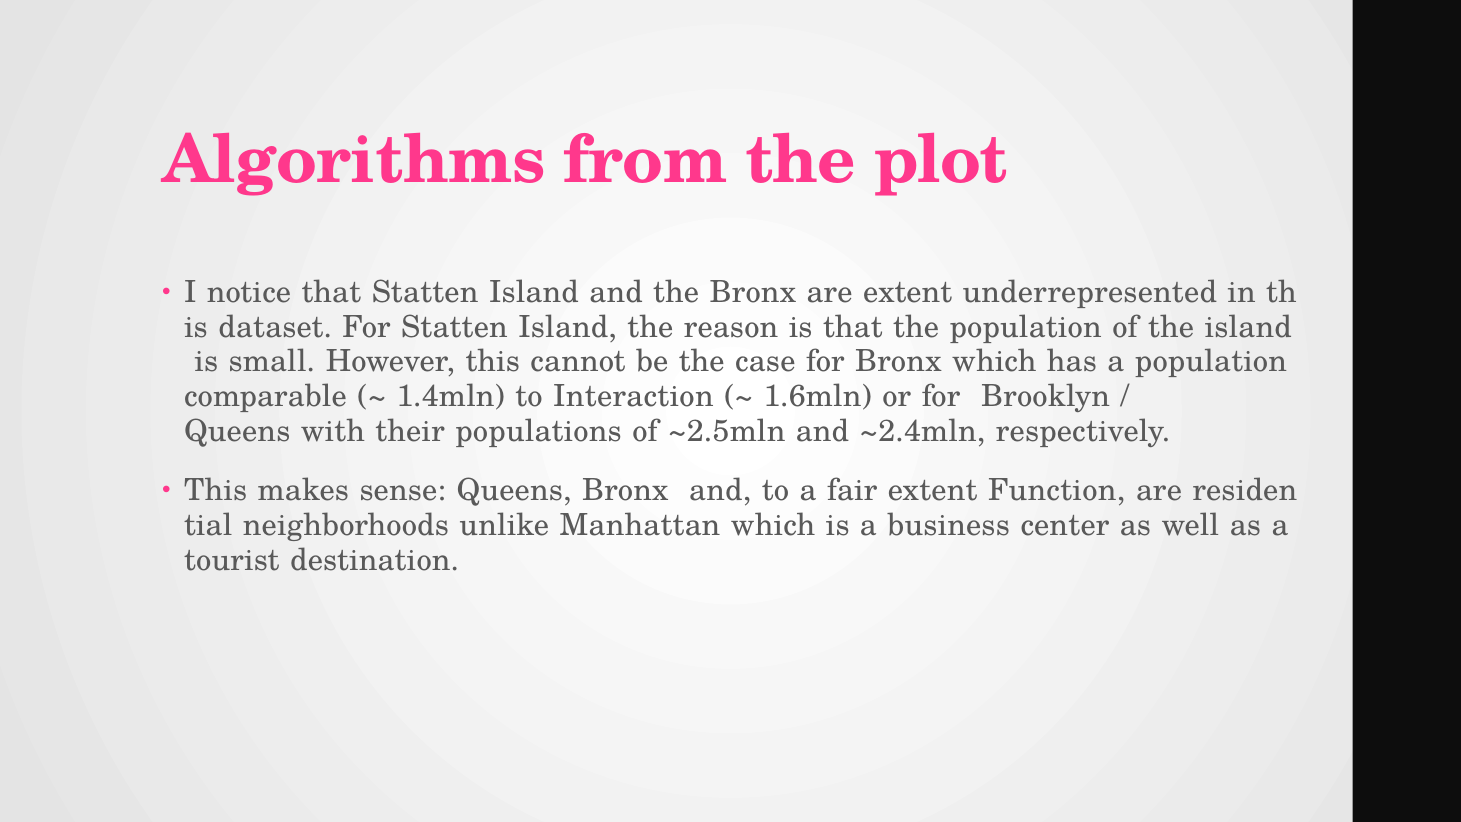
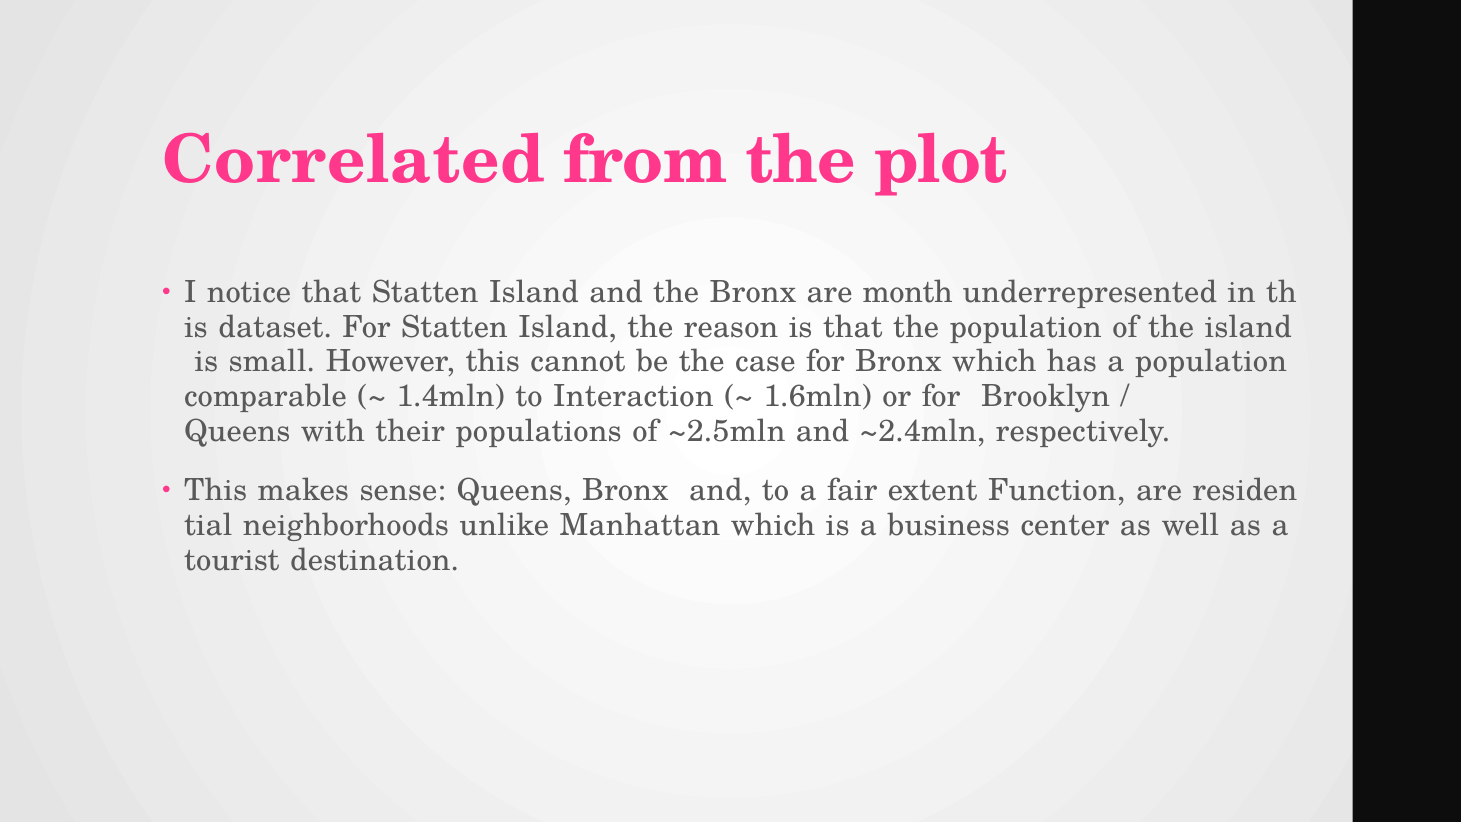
Algorithms: Algorithms -> Correlated (354, 161)
are extent: extent -> month (908, 292)
